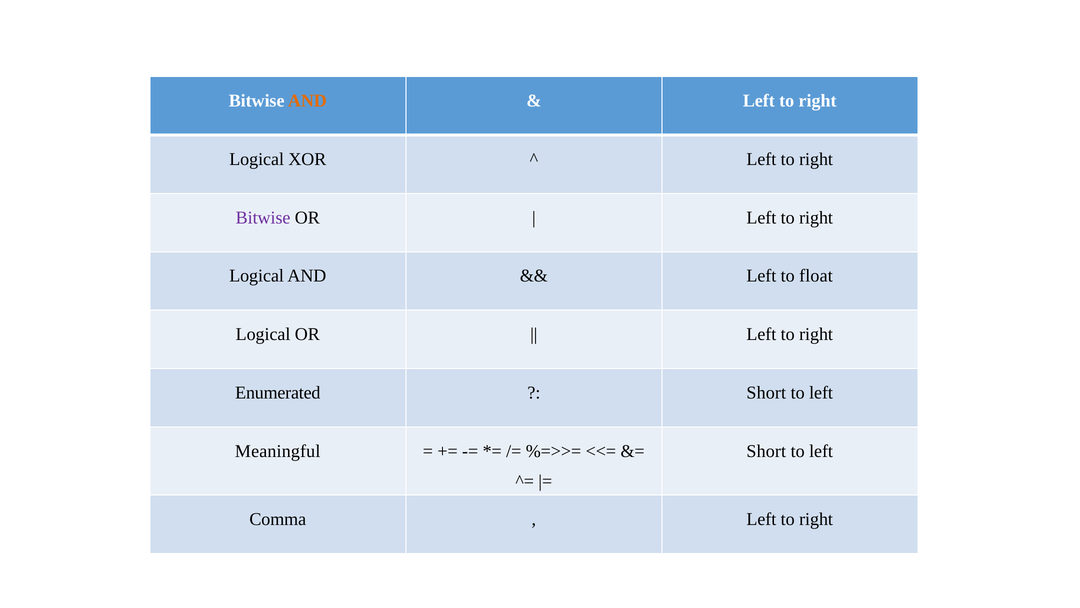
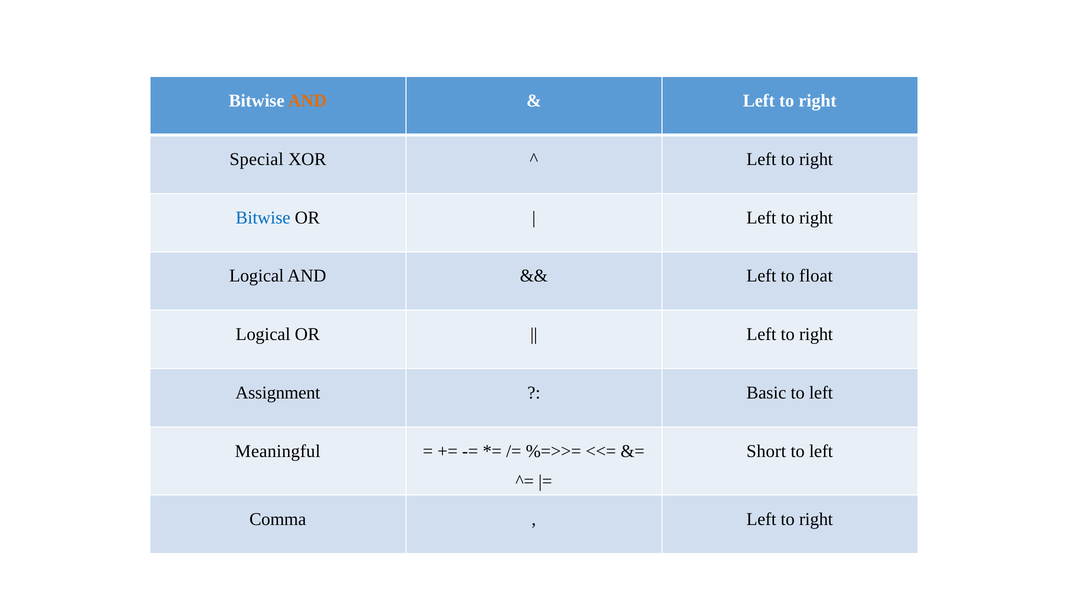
Logical: Logical -> Special (257, 159)
Bitwise colour: purple -> blue (263, 217)
Enumerated: Enumerated -> Assignment (278, 392)
Short: Short -> Basic (766, 392)
